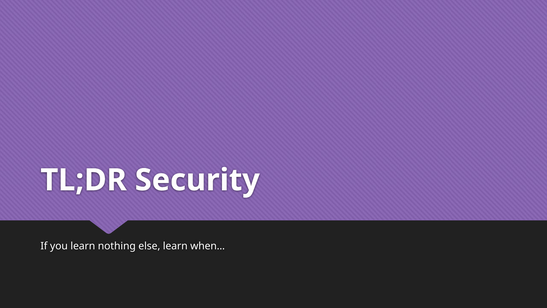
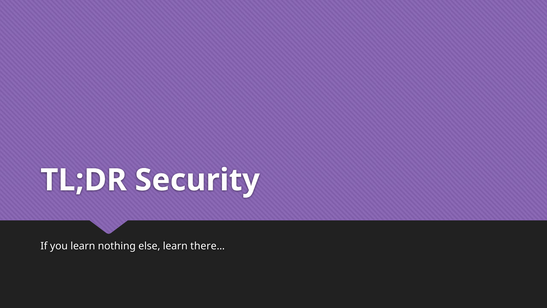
when…: when… -> there… (208, 246)
